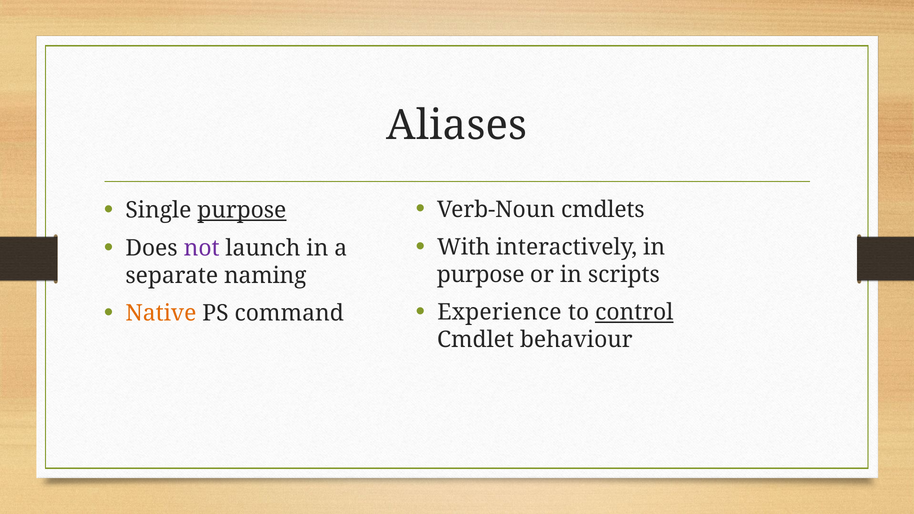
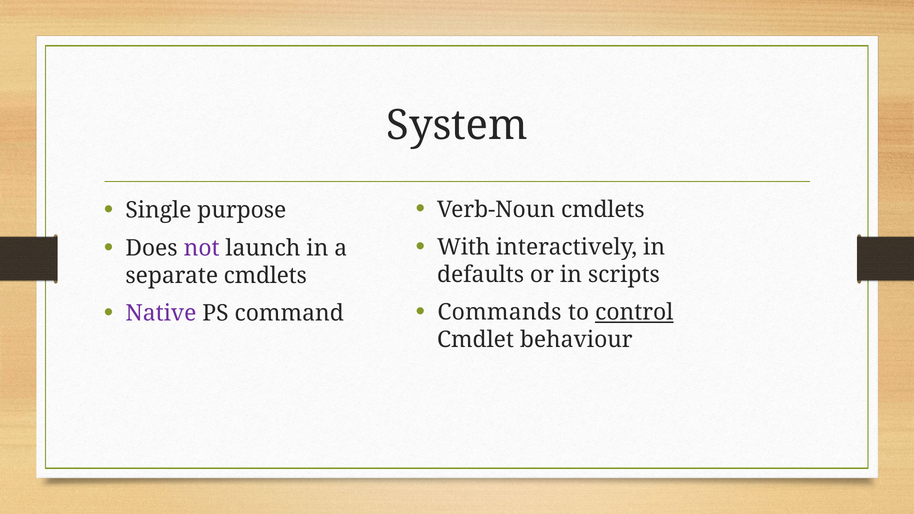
Aliases: Aliases -> System (457, 125)
purpose underline: present -> none (242, 210)
purpose: purpose -> defaults (481, 275)
separate naming: naming -> cmdlets (265, 276)
Experience: Experience -> Commands (499, 312)
Native colour: orange -> purple (161, 313)
